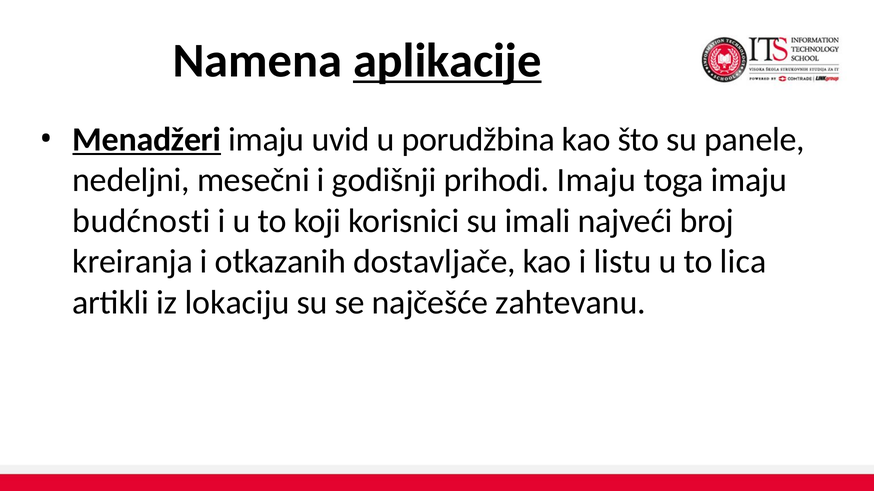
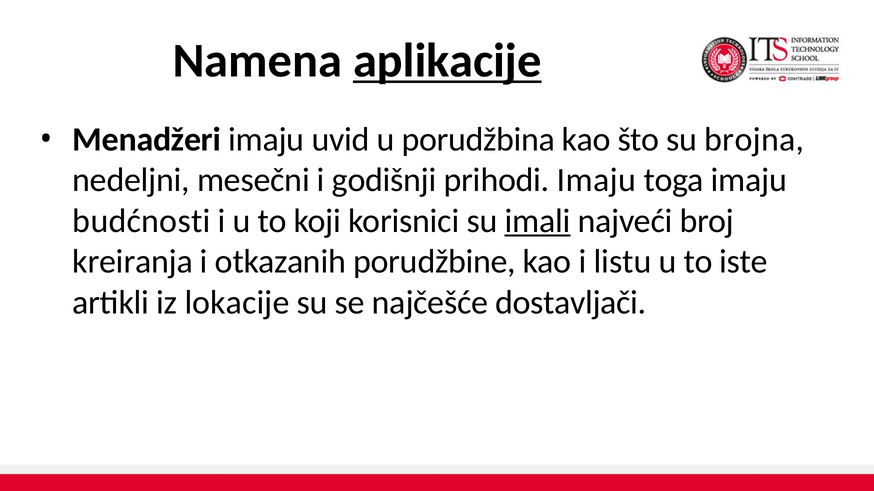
Menadžeri underline: present -> none (147, 139)
panele: panele -> brojna (754, 139)
imali underline: none -> present (538, 221)
dostavljače: dostavljače -> porudžbine (435, 262)
lica: lica -> iste (744, 262)
lokaciju: lokaciju -> lokacije (237, 303)
zahtevanu: zahtevanu -> dostavljači (571, 303)
